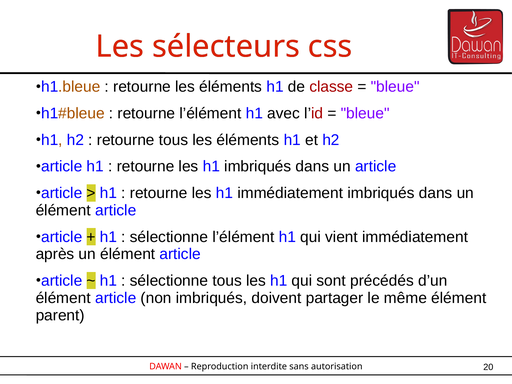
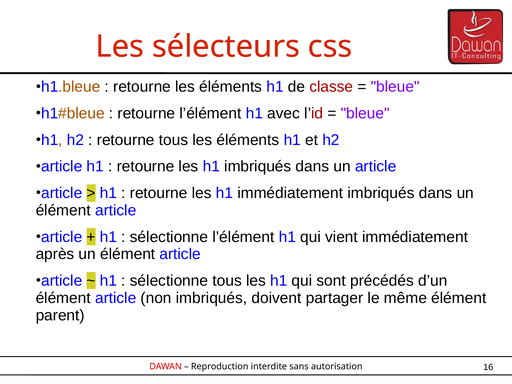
20: 20 -> 16 (488, 367)
